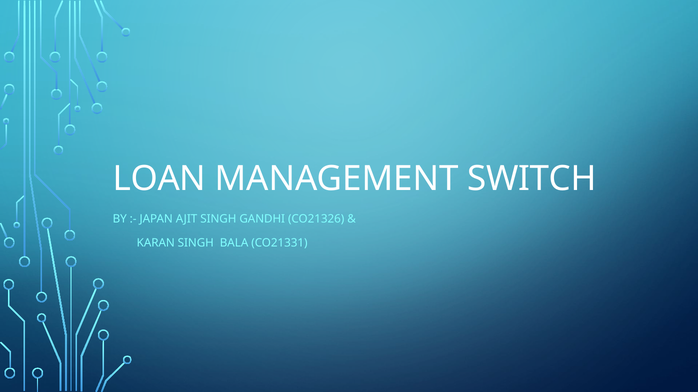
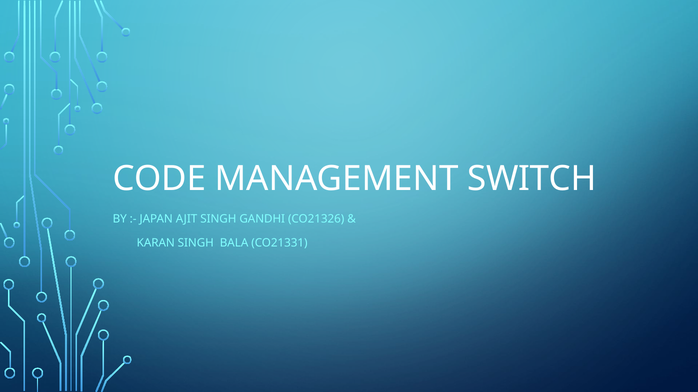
LOAN: LOAN -> CODE (159, 179)
